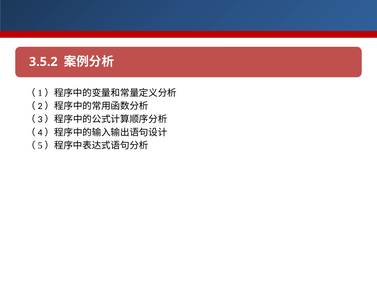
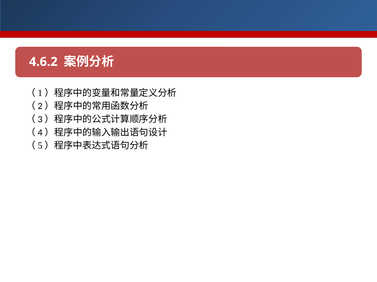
3.5.2: 3.5.2 -> 4.6.2 (43, 62)
